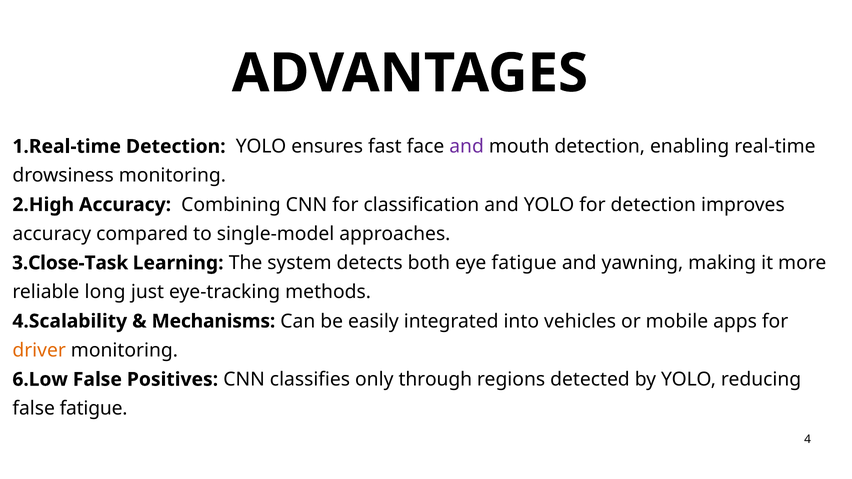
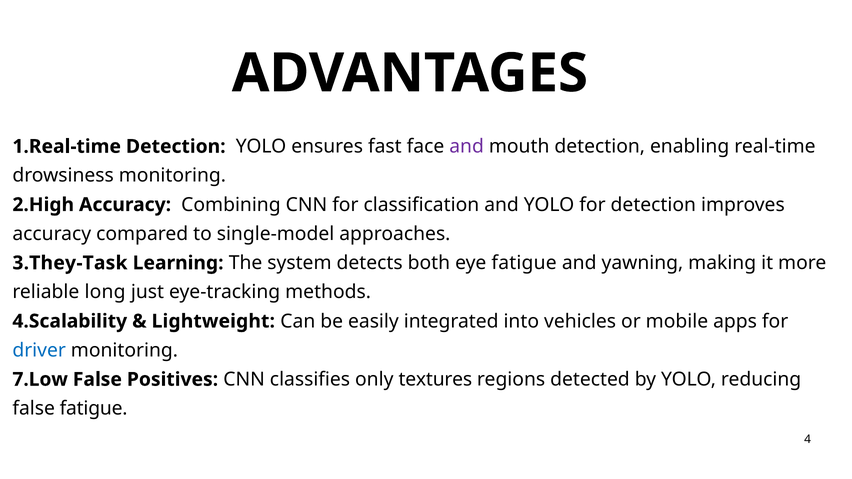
3.Close-Task: 3.Close-Task -> 3.They-Task (70, 263)
Mechanisms: Mechanisms -> Lightweight (213, 321)
driver colour: orange -> blue (39, 350)
6.Low: 6.Low -> 7.Low (40, 380)
through: through -> textures (435, 380)
